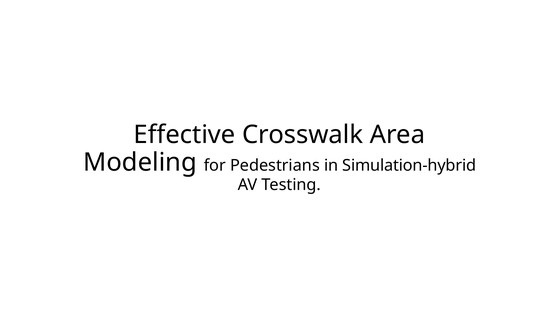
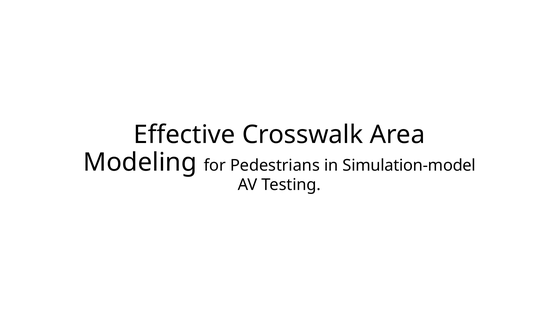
Simulation-hybrid: Simulation-hybrid -> Simulation-model (409, 166)
